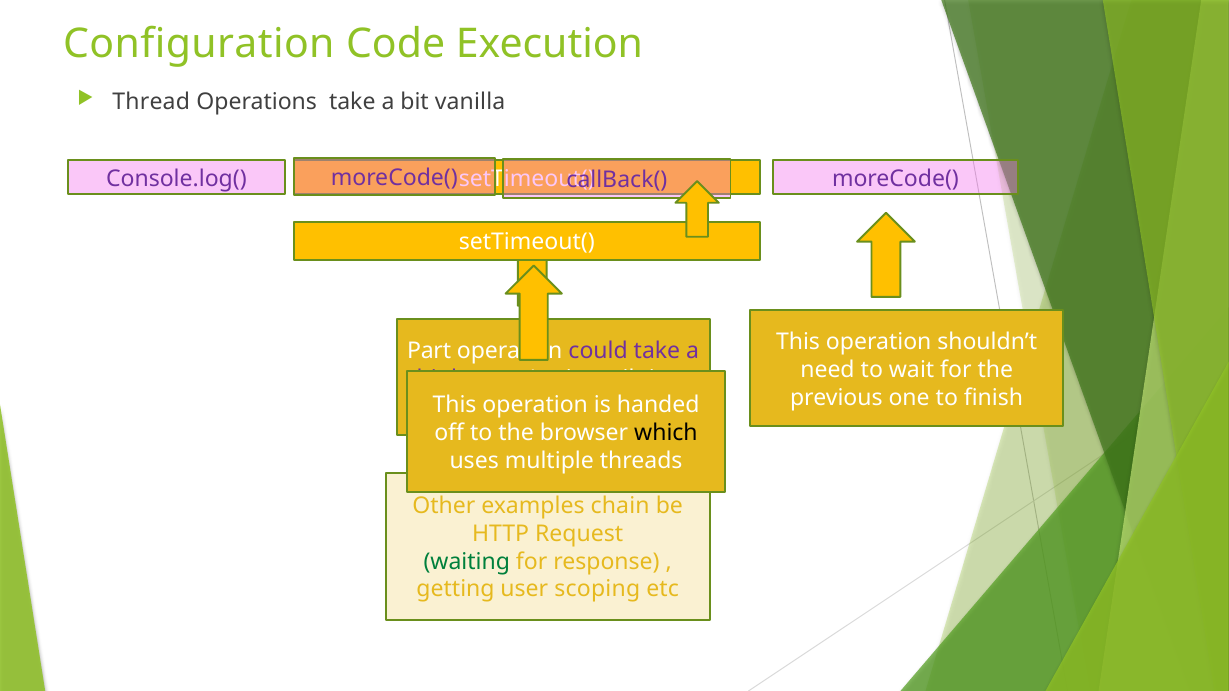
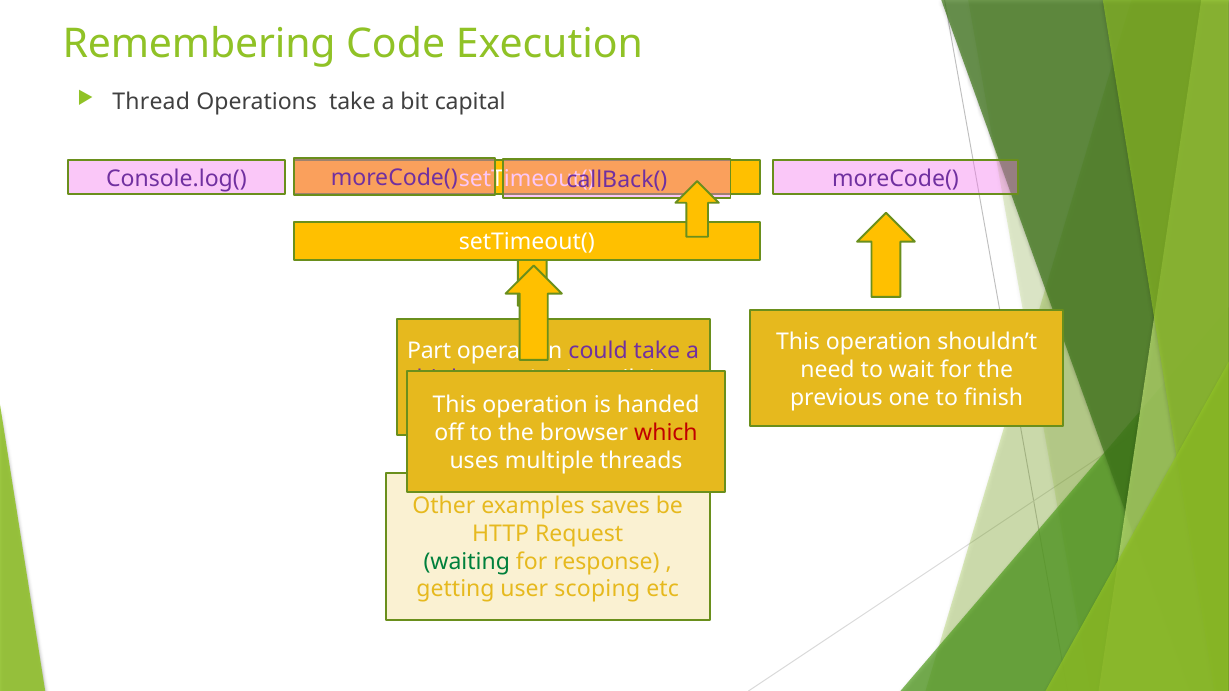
Configuration: Configuration -> Remembering (199, 44)
vanilla: vanilla -> capital (470, 102)
which colour: black -> red (666, 433)
chain: chain -> saves (620, 507)
